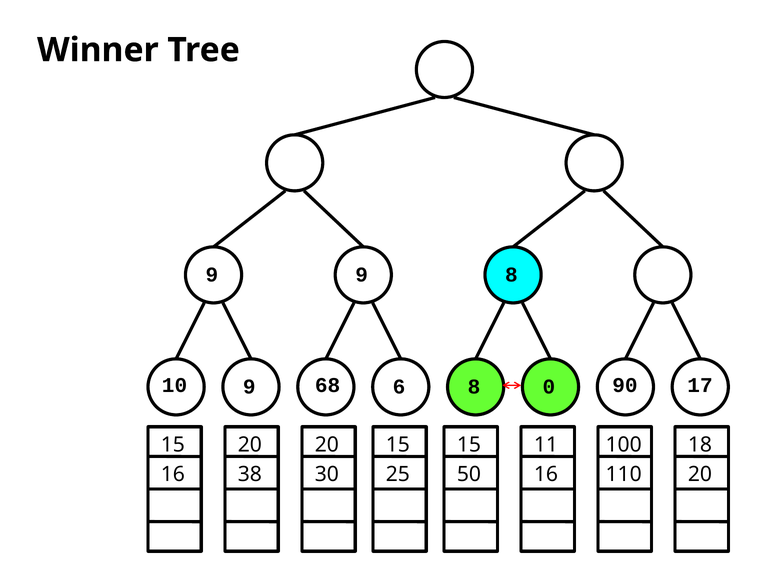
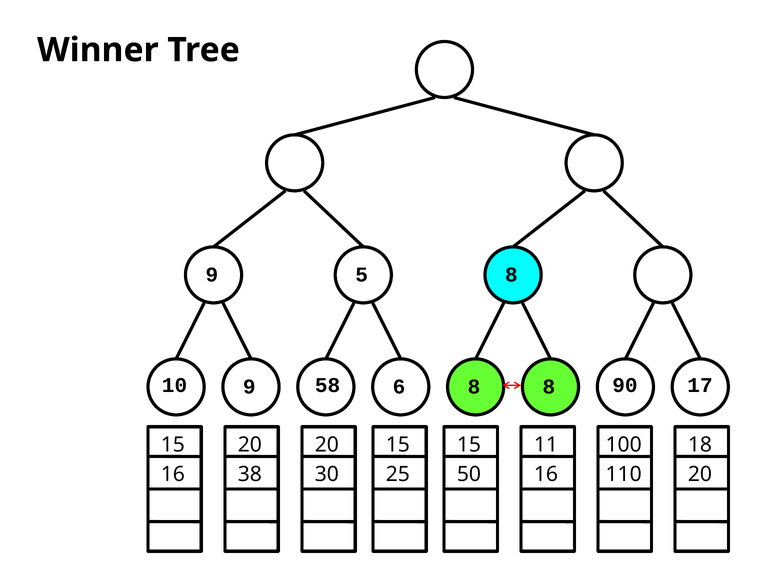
9 9: 9 -> 5 (362, 275)
68: 68 -> 58 (328, 385)
8 0: 0 -> 8 (549, 387)
